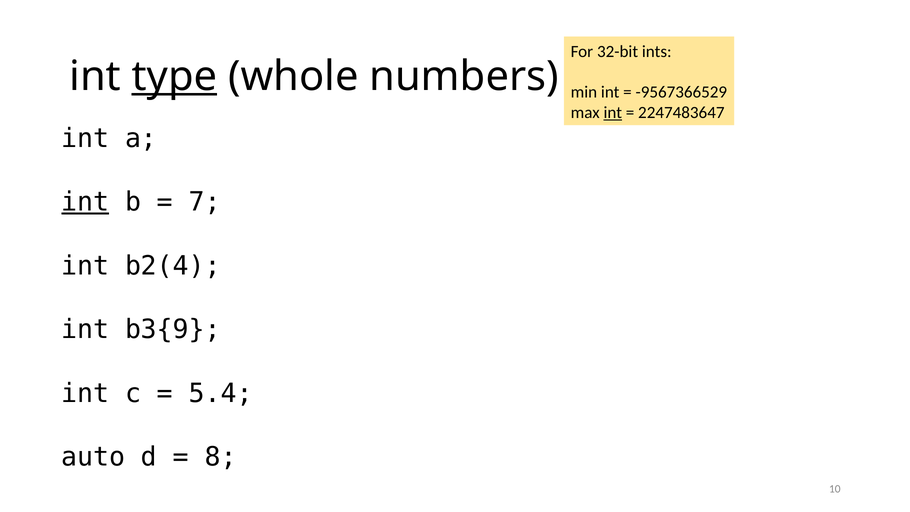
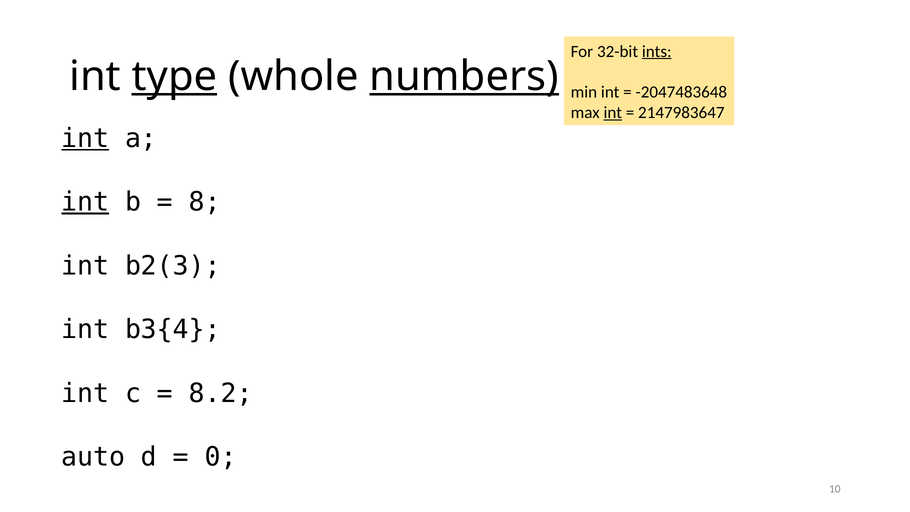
ints underline: none -> present (657, 51)
numbers underline: none -> present (464, 76)
-9567366529: -9567366529 -> -2047483648 (681, 92)
2247483647: 2247483647 -> 2147983647 (681, 113)
int underline: none -> present (85, 138)
7: 7 -> 8 (205, 202)
b2(4: b2(4 -> b2(3 (173, 266)
b3{9: b3{9 -> b3{4 (173, 330)
5.4: 5.4 -> 8.2 (221, 393)
8: 8 -> 0 (221, 457)
